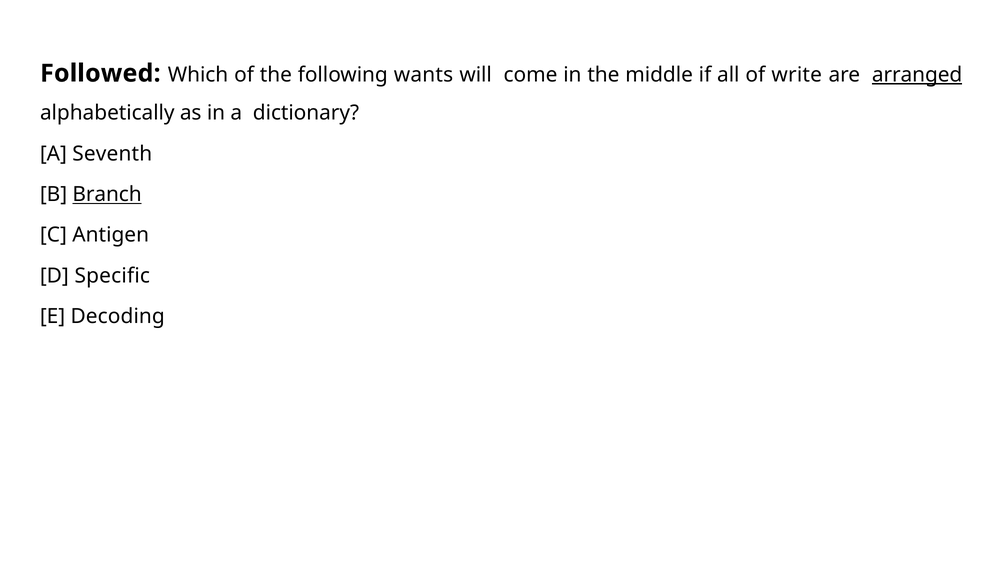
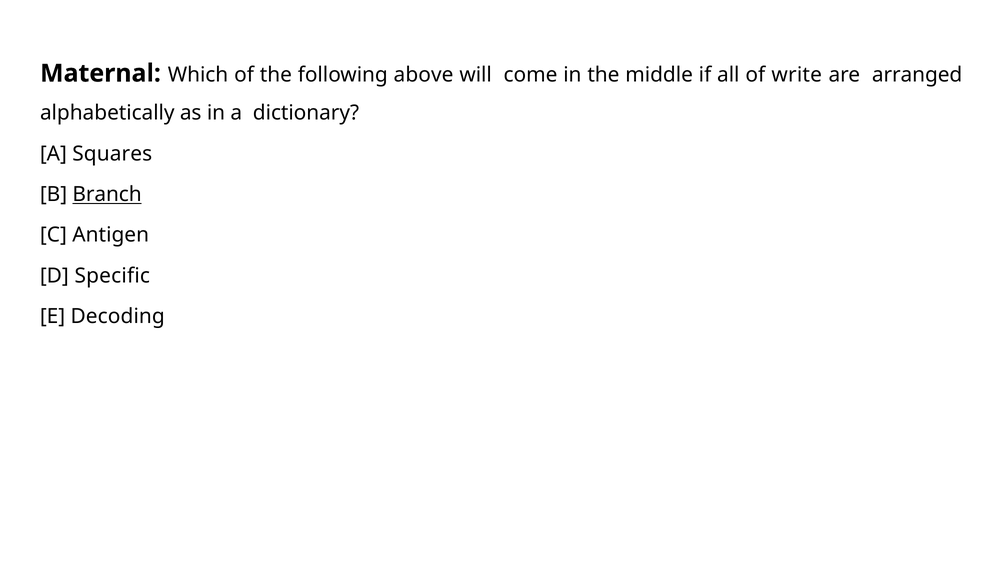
Followed: Followed -> Maternal (100, 73)
wants: wants -> above (424, 75)
arranged underline: present -> none (917, 75)
Seventh: Seventh -> Squares (112, 154)
